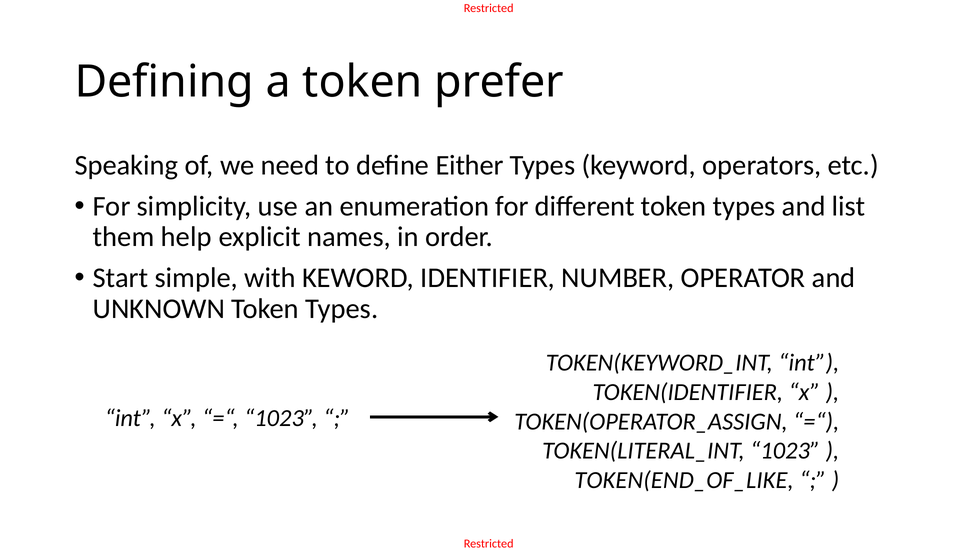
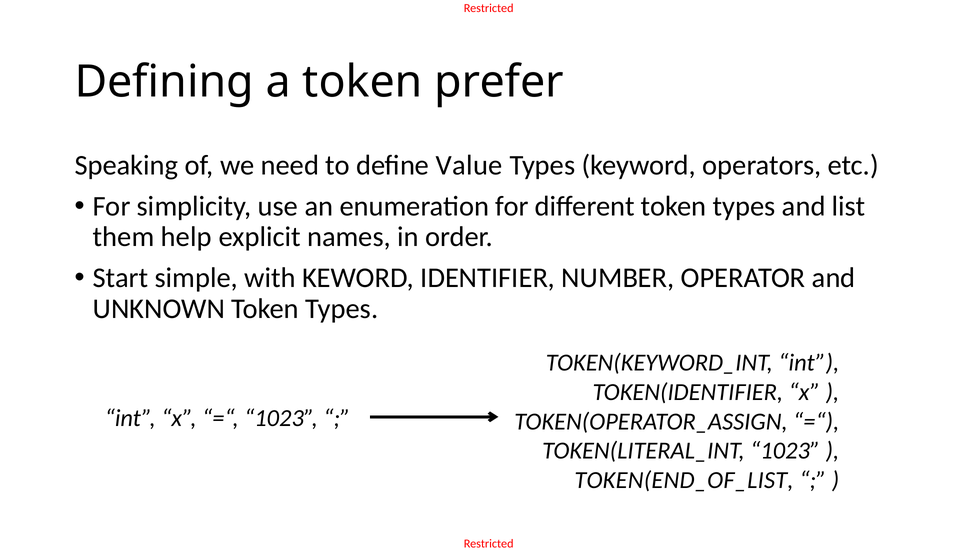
Either: Either -> Value (469, 165)
TOKEN(END_OF_LIKE: TOKEN(END_OF_LIKE -> TOKEN(END_OF_LIST (684, 480)
